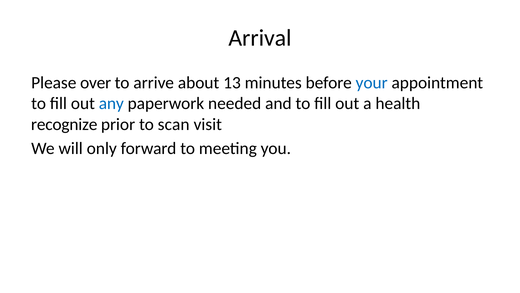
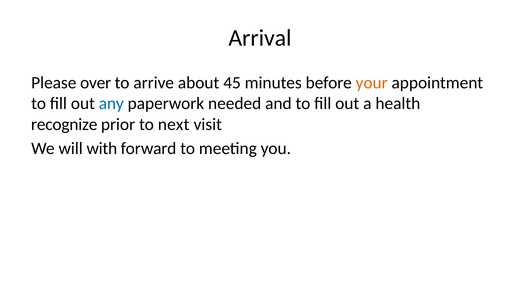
13: 13 -> 45 (232, 82)
your colour: blue -> orange (372, 82)
scan: scan -> next (174, 124)
only: only -> with (102, 148)
